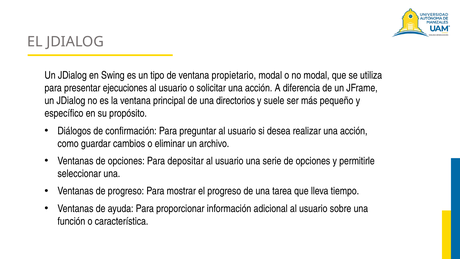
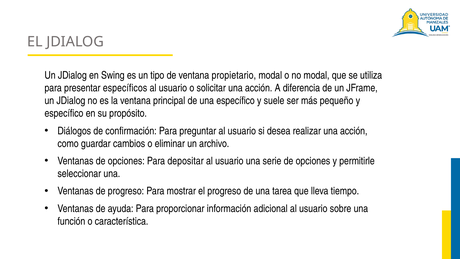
ejecuciones: ejecuciones -> específicos (125, 88)
una directorios: directorios -> específico (236, 101)
